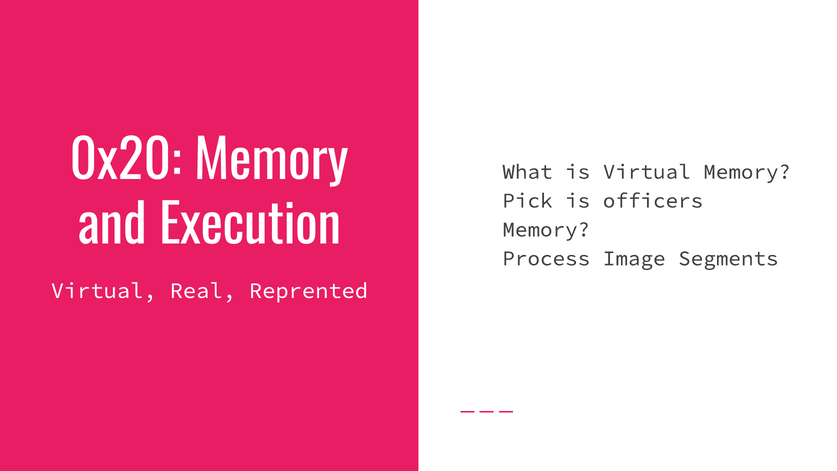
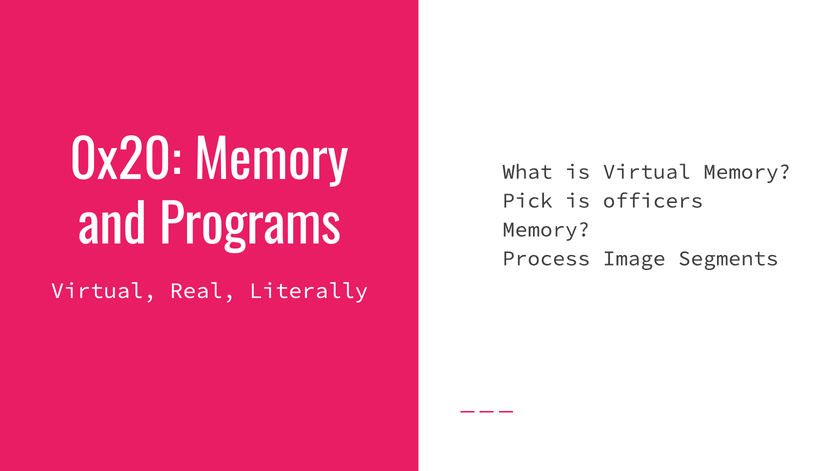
Execution: Execution -> Programs (250, 226)
Reprented: Reprented -> Literally (309, 291)
